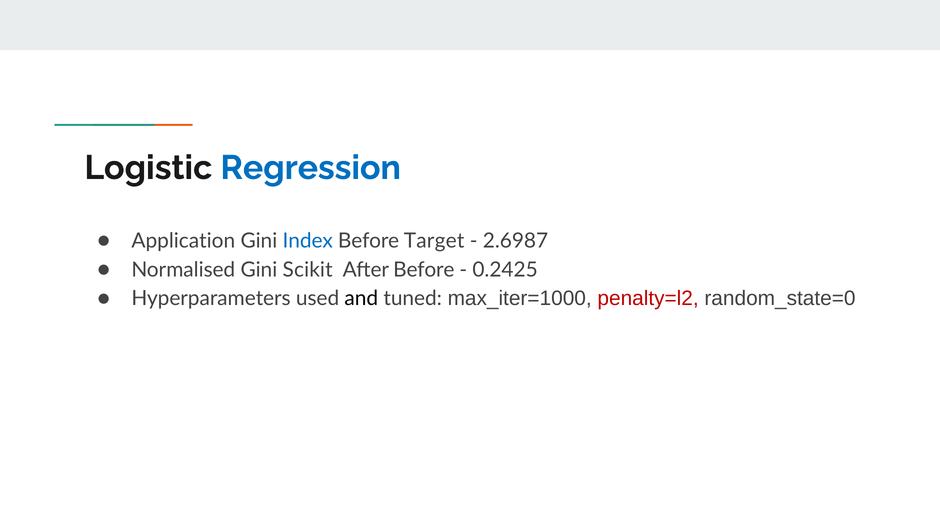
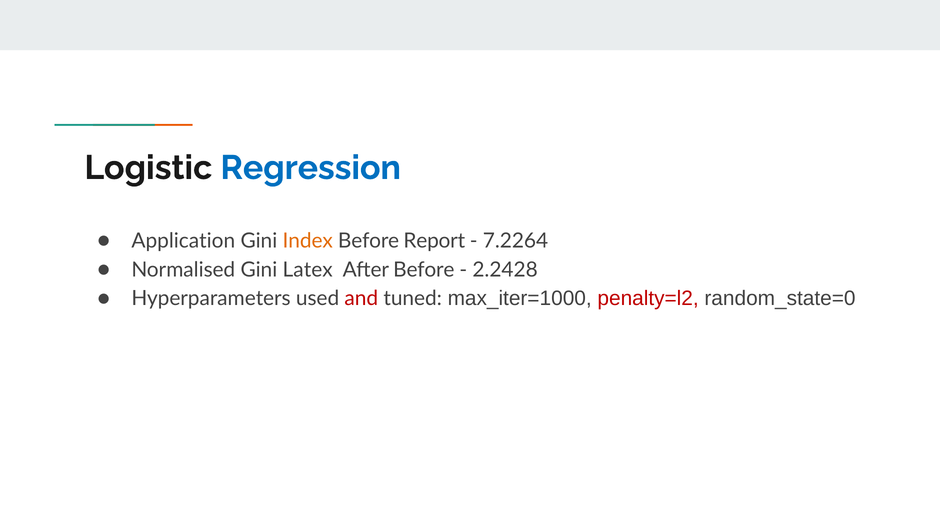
Index colour: blue -> orange (308, 241)
Target: Target -> Report (434, 241)
2.6987: 2.6987 -> 7.2264 (516, 241)
Scikit: Scikit -> Latex (308, 270)
0.2425: 0.2425 -> 2.2428 (505, 270)
and colour: black -> red (361, 298)
